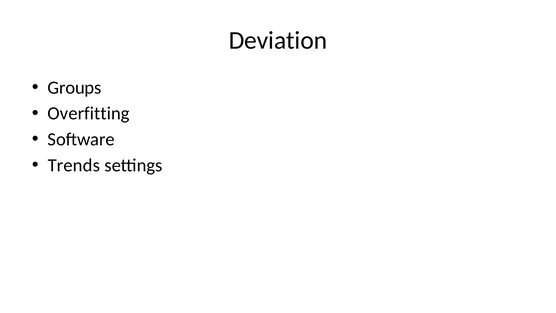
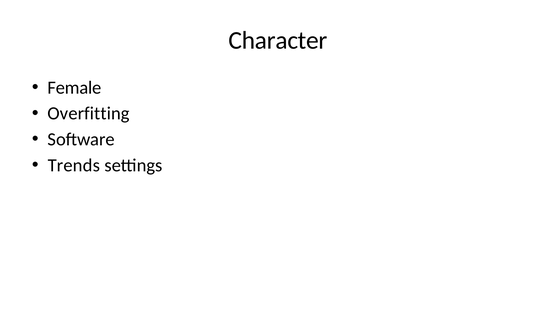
Deviation: Deviation -> Character (278, 40)
Groups: Groups -> Female (75, 87)
